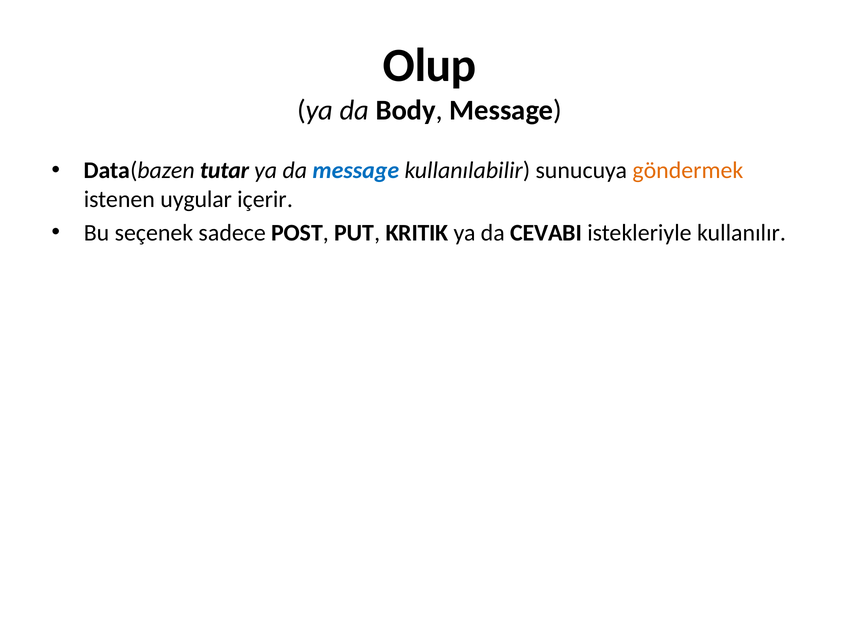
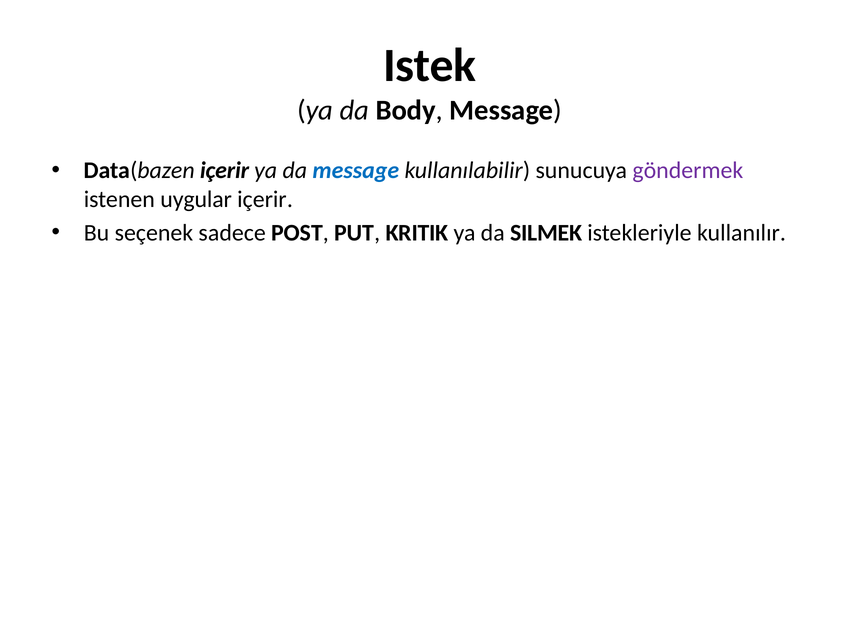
Olup: Olup -> Istek (430, 66)
Data(bazen tutar: tutar -> içerir (224, 171)
göndermek colour: orange -> purple (688, 171)
CEVABI: CEVABI -> SILMEK (546, 233)
